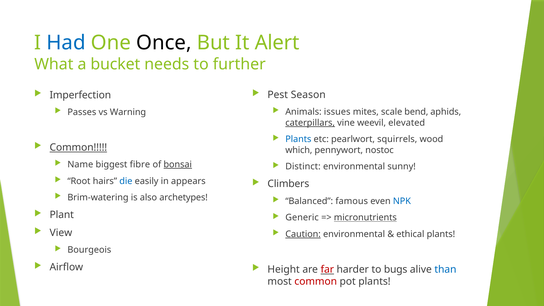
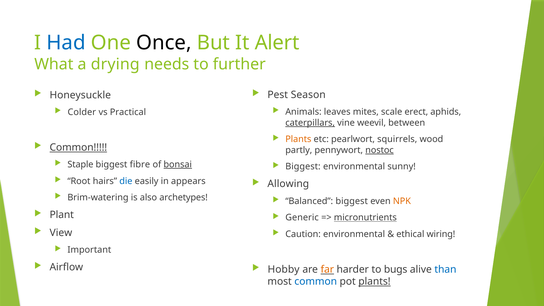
bucket: bucket -> drying (115, 64)
Imperfection: Imperfection -> Honeysuckle (80, 95)
issues: issues -> leaves (337, 112)
bend: bend -> erect (416, 112)
Passes: Passes -> Colder (82, 112)
Warning: Warning -> Practical (128, 112)
elevated: elevated -> between (407, 123)
Plants colour: blue -> orange (298, 139)
which: which -> partly (299, 150)
nostoc underline: none -> present (380, 150)
Name: Name -> Staple (80, 164)
Distinct: Distinct -> Biggest (303, 167)
Climbers: Climbers -> Allowing (288, 184)
Balanced famous: famous -> biggest (352, 201)
NPK colour: blue -> orange (402, 201)
Caution underline: present -> none (303, 234)
ethical plants: plants -> wiring (441, 234)
Bourgeois: Bourgeois -> Important (89, 250)
Height: Height -> Hobby (284, 269)
far colour: red -> orange (327, 269)
common colour: red -> blue (316, 282)
plants underline: none -> present (374, 282)
